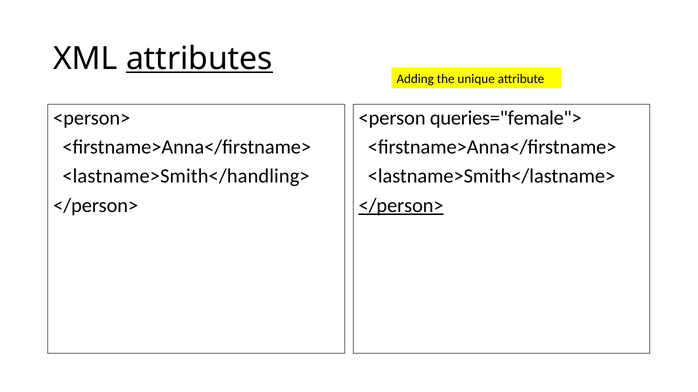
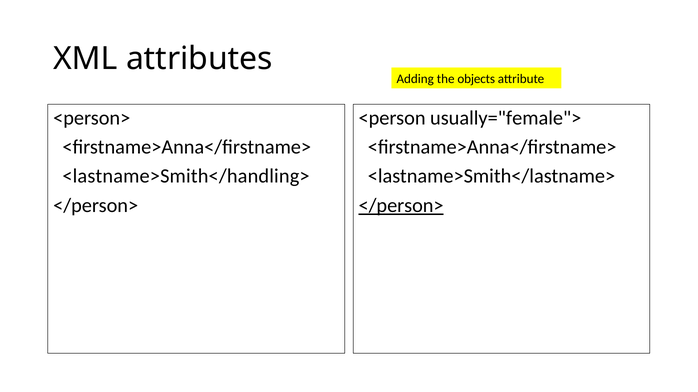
attributes underline: present -> none (199, 59)
unique: unique -> objects (476, 79)
queries="female">: queries="female"> -> usually="female"> (506, 118)
